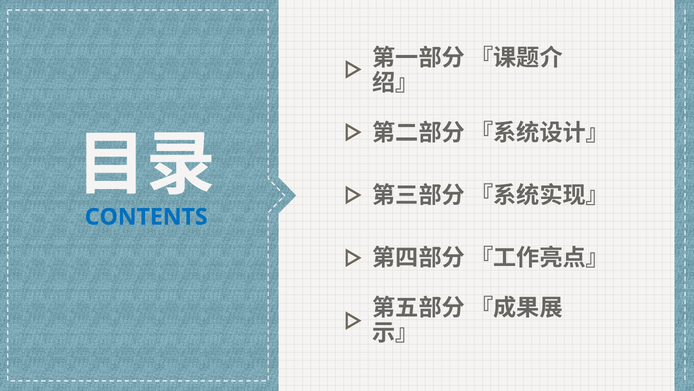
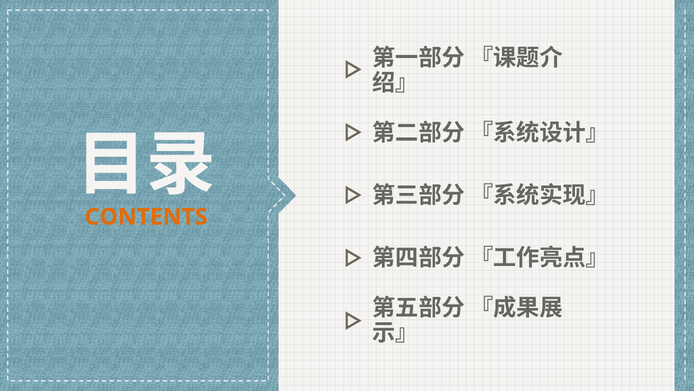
CONTENTS colour: blue -> orange (146, 217)
